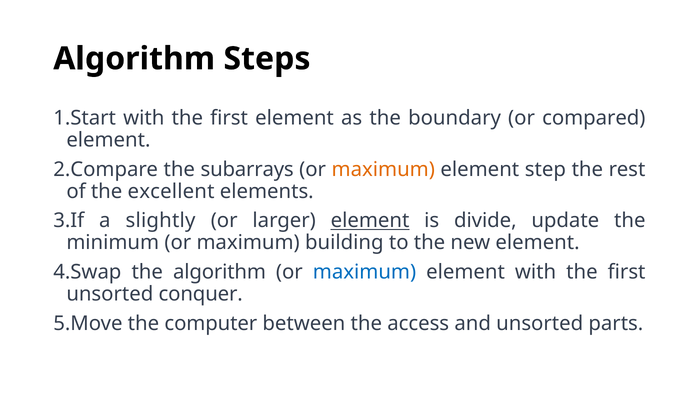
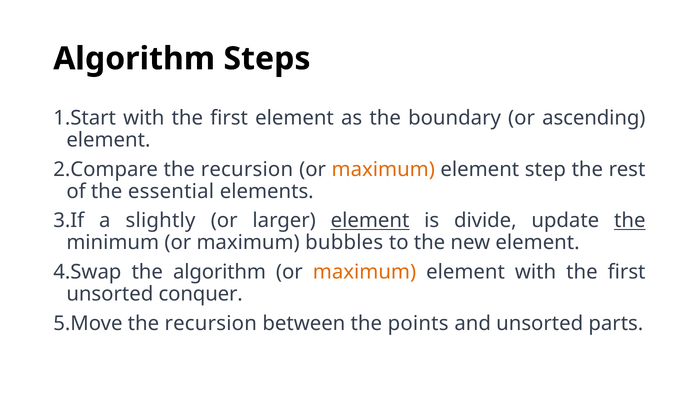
compared: compared -> ascending (594, 118)
subarrays: subarrays -> recursion (247, 170)
excellent: excellent -> essential (171, 192)
the underline: none -> present (630, 221)
building: building -> bubbles (344, 243)
maximum colour: blue -> orange (364, 272)
computer: computer -> recursion (211, 324)
access: access -> points (418, 324)
